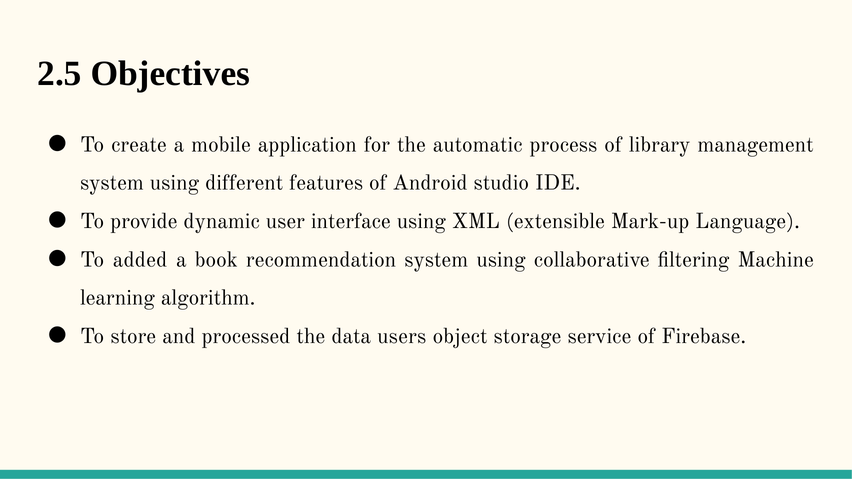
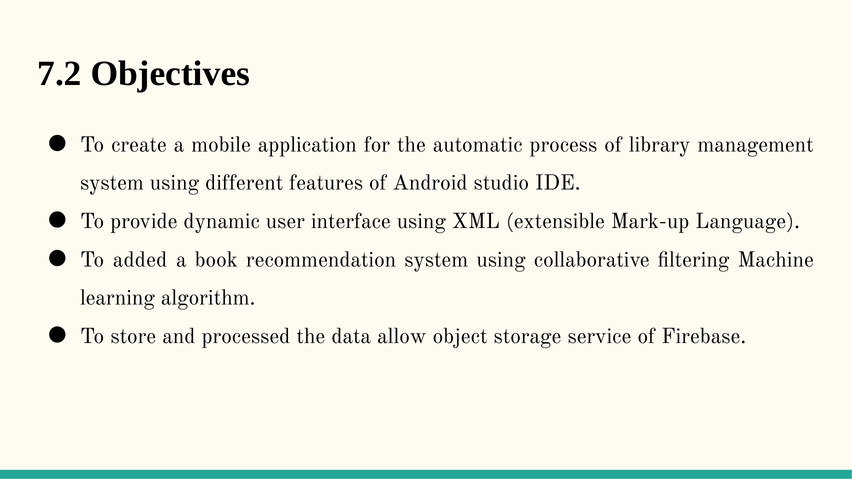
2.5: 2.5 -> 7.2 (60, 74)
users: users -> allow (402, 336)
